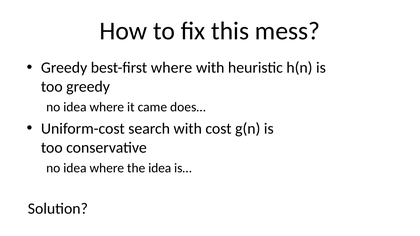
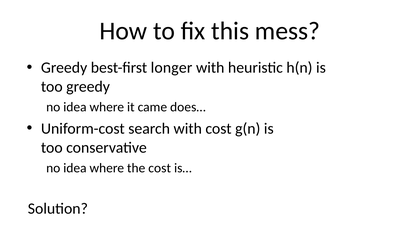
best-first where: where -> longer (172, 68)
the idea: idea -> cost (160, 168)
